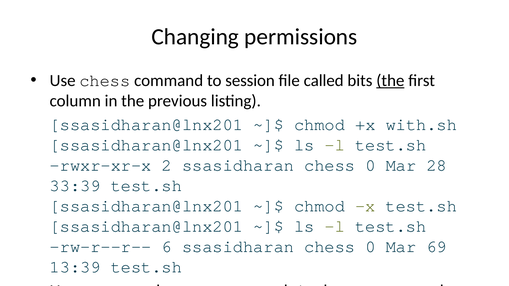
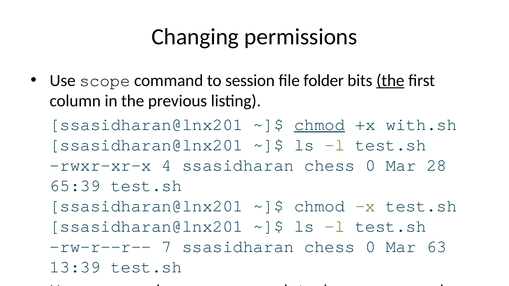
Use chess: chess -> scope (105, 81)
called: called -> folder (324, 81)
chmod underline: none -> present (320, 125)
2: 2 -> 4 (167, 166)
33:39: 33:39 -> 65:39 (75, 186)
6: 6 -> 7 (167, 247)
69: 69 -> 63 (437, 247)
